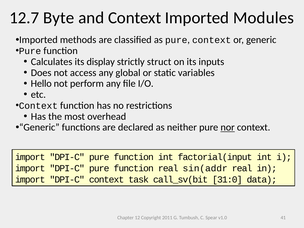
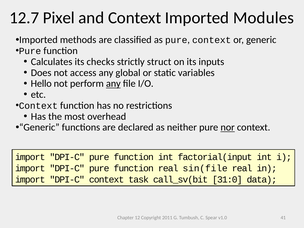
Byte: Byte -> Pixel (59, 18)
display: display -> checks (101, 62)
any underline: none -> present (113, 84)
sin(addr: sin(addr -> sin(file (205, 168)
